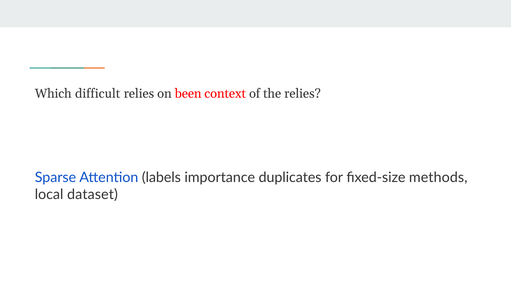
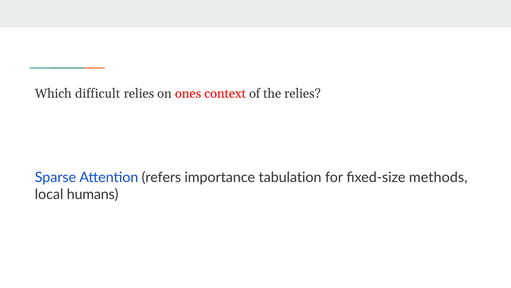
been: been -> ones (188, 93)
labels: labels -> refers (161, 177)
duplicates: duplicates -> tabulation (290, 177)
dataset: dataset -> humans (93, 194)
